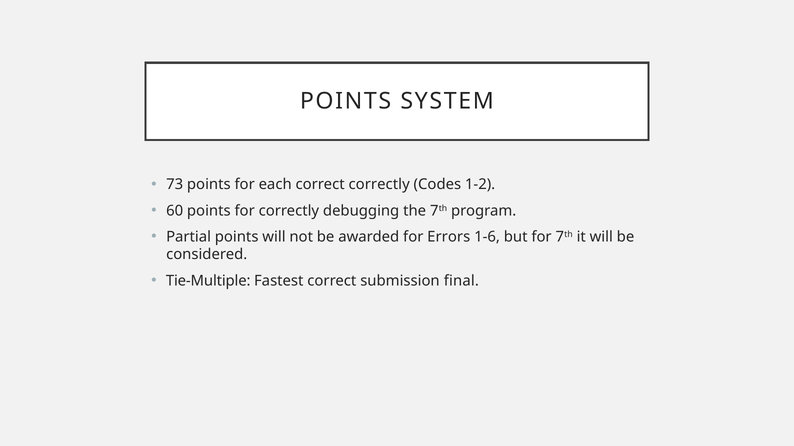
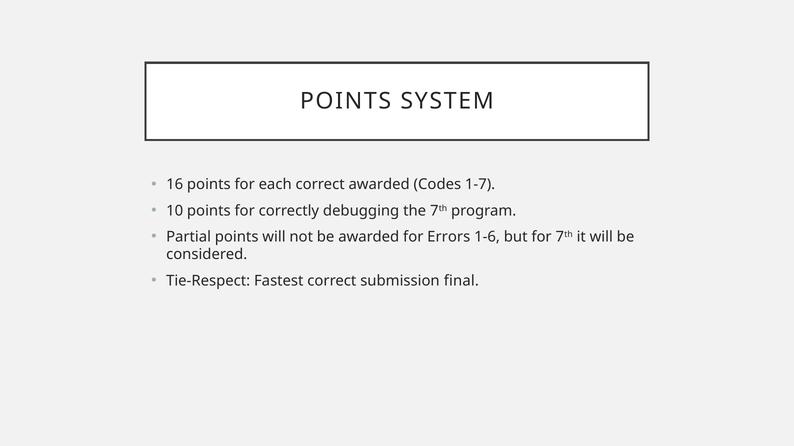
73: 73 -> 16 (175, 185)
correct correctly: correctly -> awarded (379, 185)
1-2: 1-2 -> 1-7 (480, 185)
60: 60 -> 10 (175, 211)
Tie-Multiple: Tie-Multiple -> Tie-Respect (208, 281)
